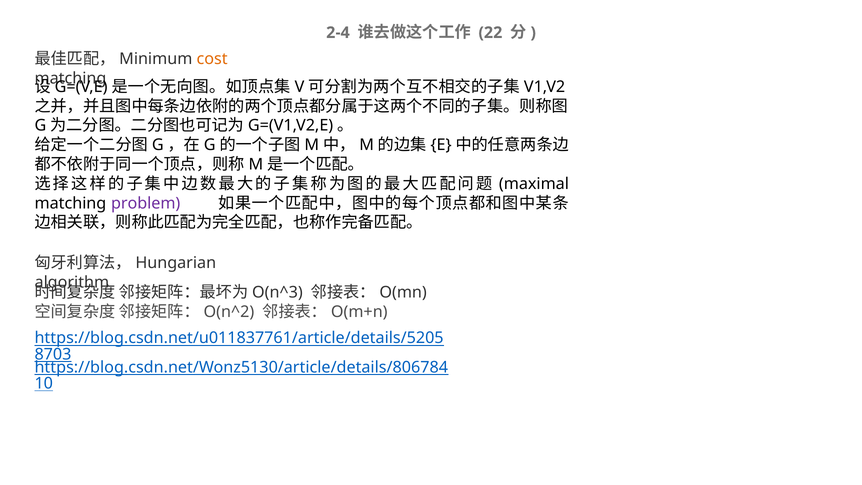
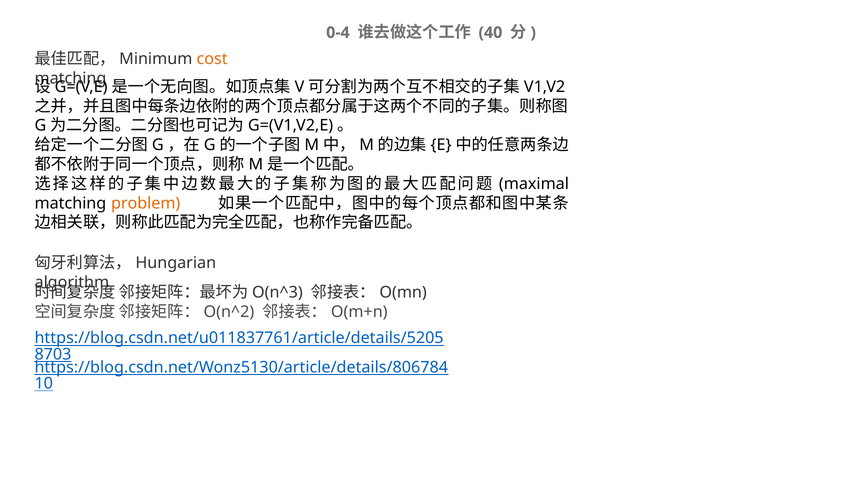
2-4: 2-4 -> 0-4 (338, 33)
22: 22 -> 40 (490, 33)
problem colour: purple -> orange (146, 203)
